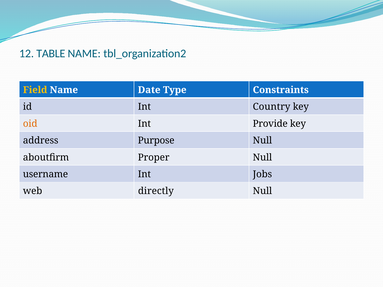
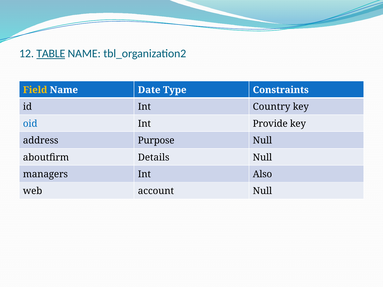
TABLE underline: none -> present (51, 54)
oid colour: orange -> blue (30, 124)
Proper: Proper -> Details (154, 158)
username: username -> managers (45, 174)
Jobs: Jobs -> Also (262, 174)
directly: directly -> account (156, 191)
